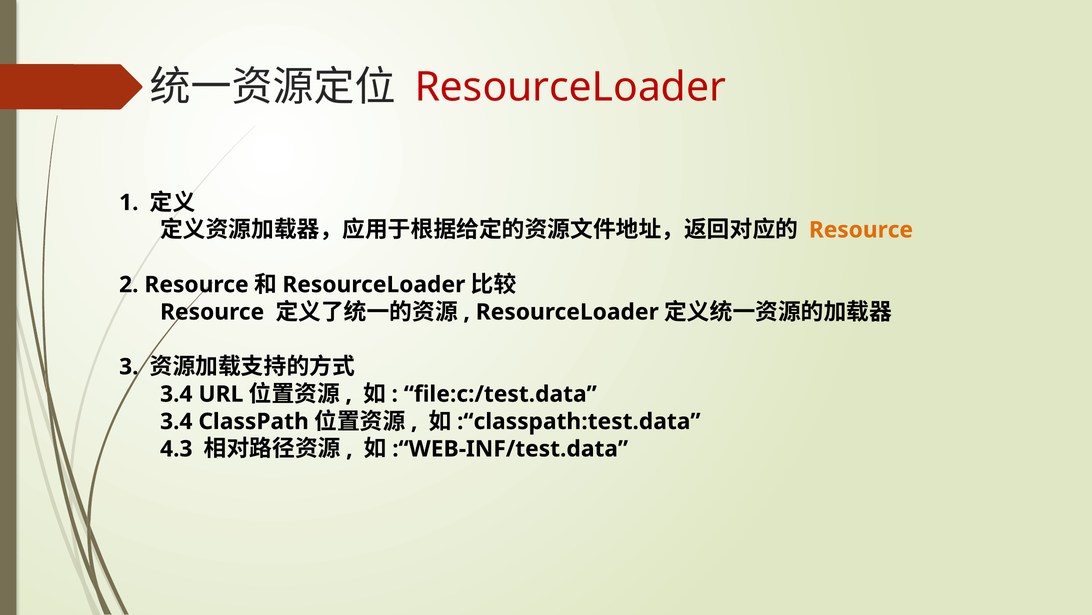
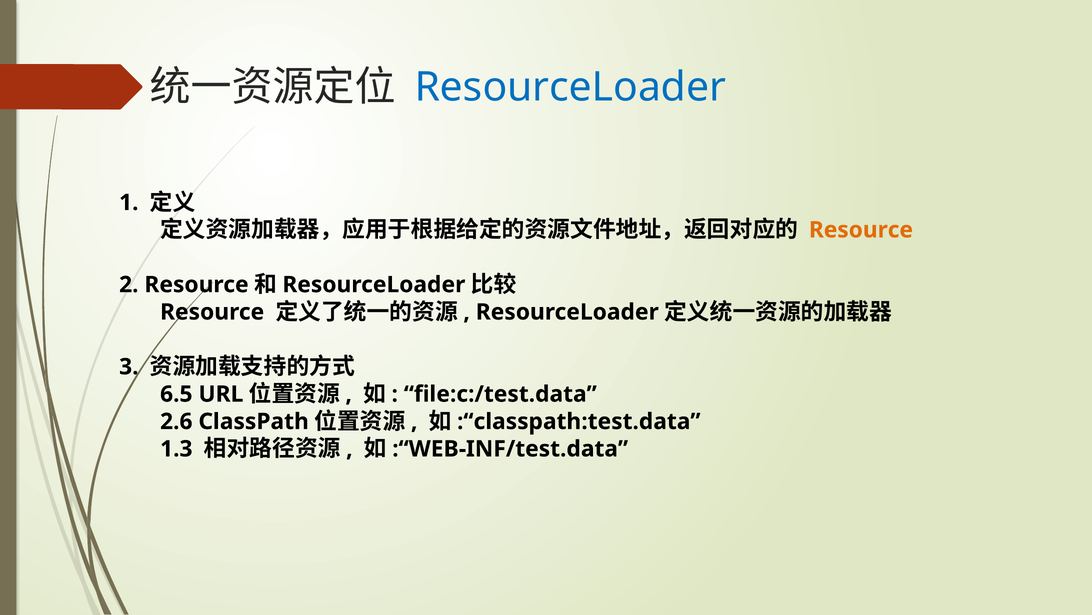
ResourceLoader colour: red -> blue (570, 87)
3.4: 3.4 -> 6.5 (176, 394)
3.4: 3.4 -> 2.6 (176, 421)
4.3: 4.3 -> 1.3 (176, 448)
